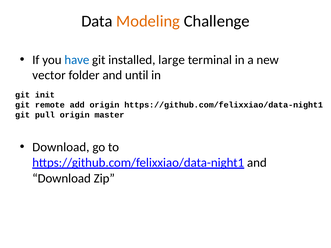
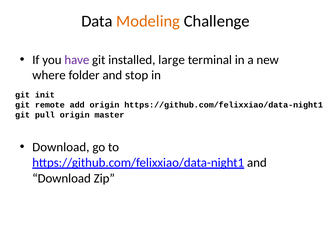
have colour: blue -> purple (77, 60)
vector: vector -> where (49, 75)
until: until -> stop (137, 75)
